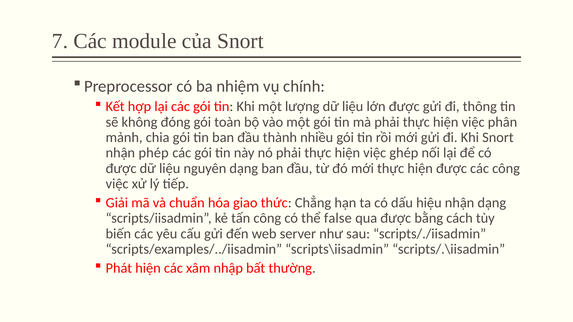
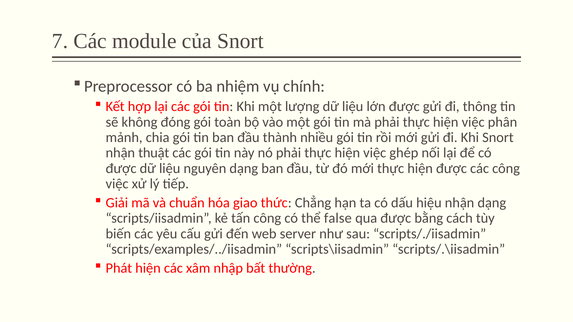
phép: phép -> thuật (154, 153)
